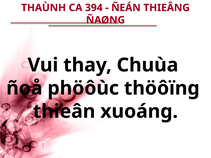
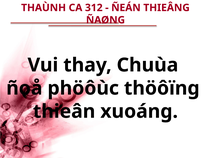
394: 394 -> 312 (94, 8)
